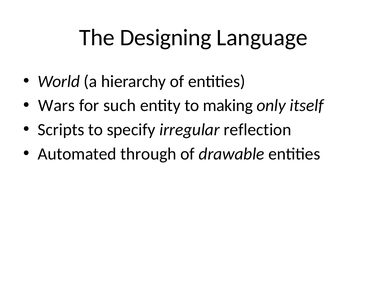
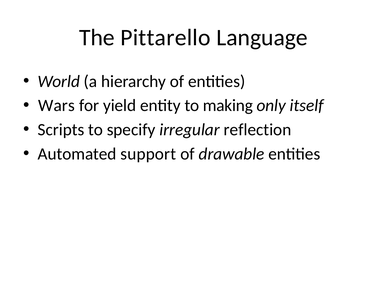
Designing: Designing -> Pittarello (165, 37)
such: such -> yield (120, 105)
through: through -> support (148, 153)
